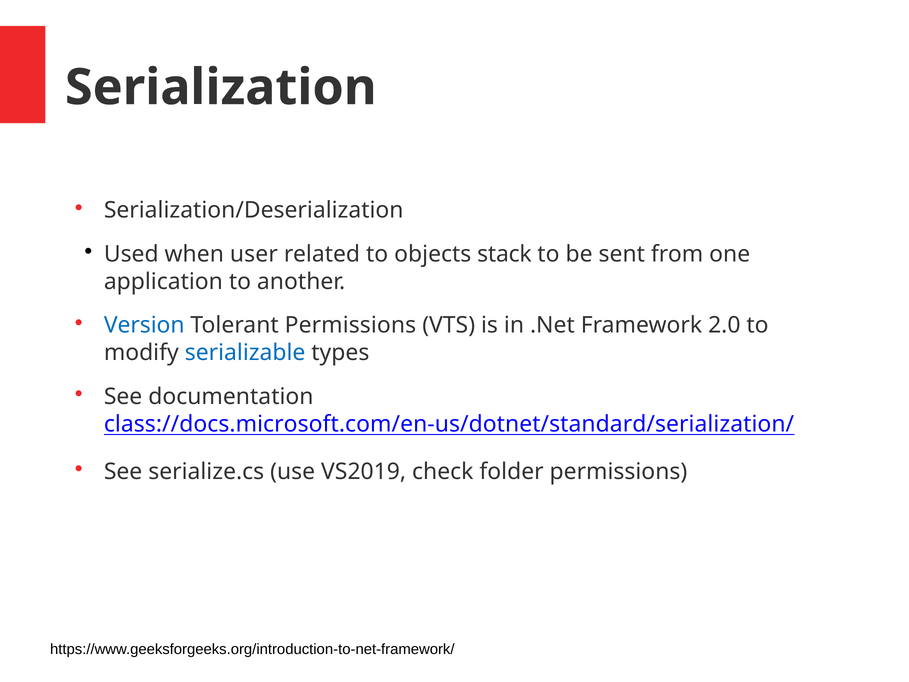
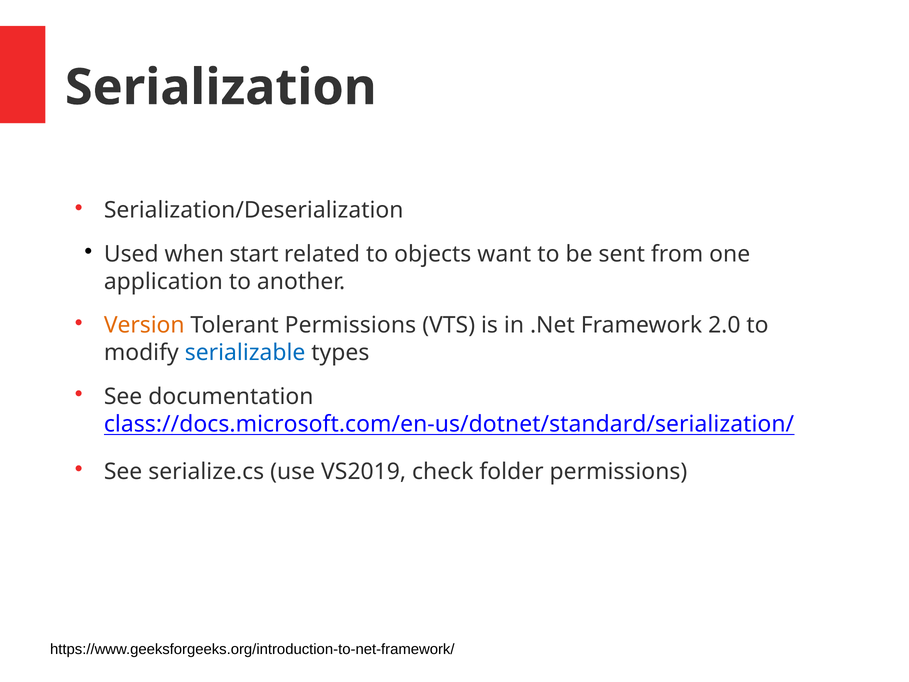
user: user -> start (254, 254)
stack: stack -> want (504, 254)
Version colour: blue -> orange (144, 325)
